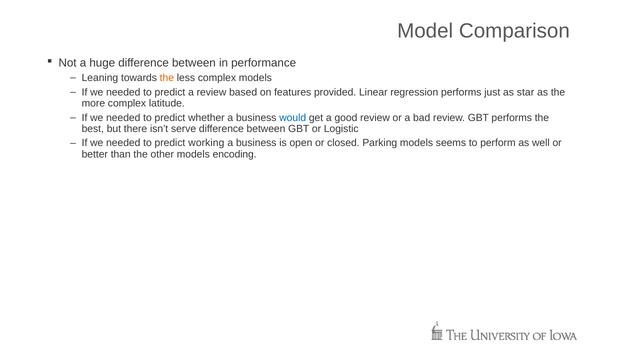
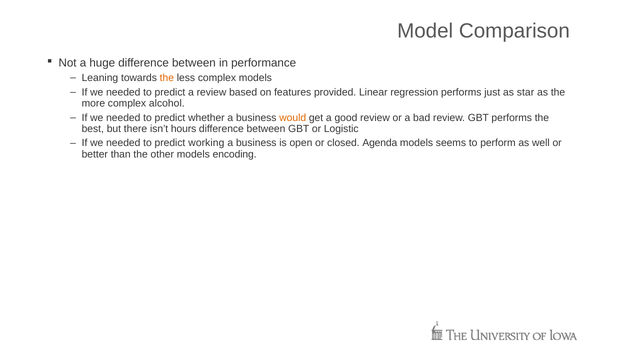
latitude: latitude -> alcohol (167, 103)
would colour: blue -> orange (293, 118)
serve: serve -> hours (184, 129)
Parking: Parking -> Agenda (380, 143)
